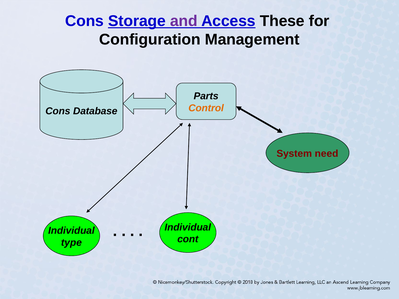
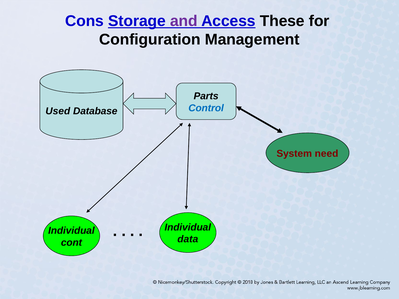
Control colour: orange -> blue (206, 108)
Cons: Cons -> Used (58, 111)
cont: cont -> data (188, 239)
type: type -> cont (71, 243)
